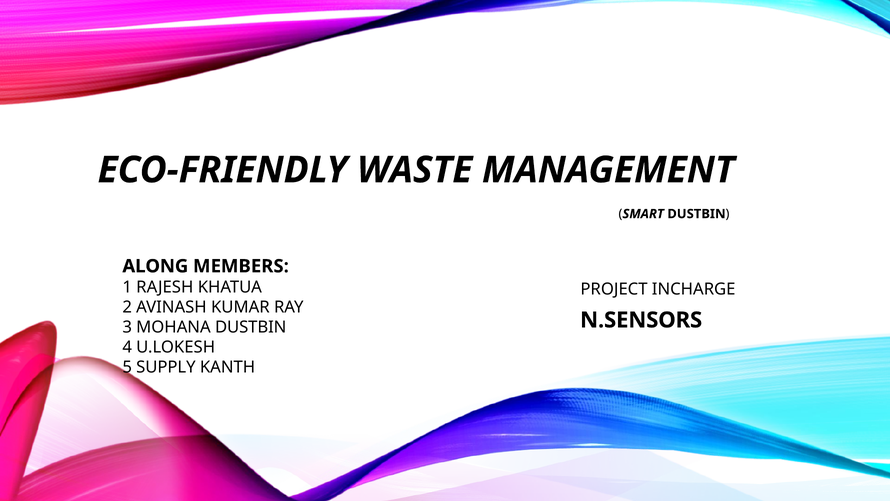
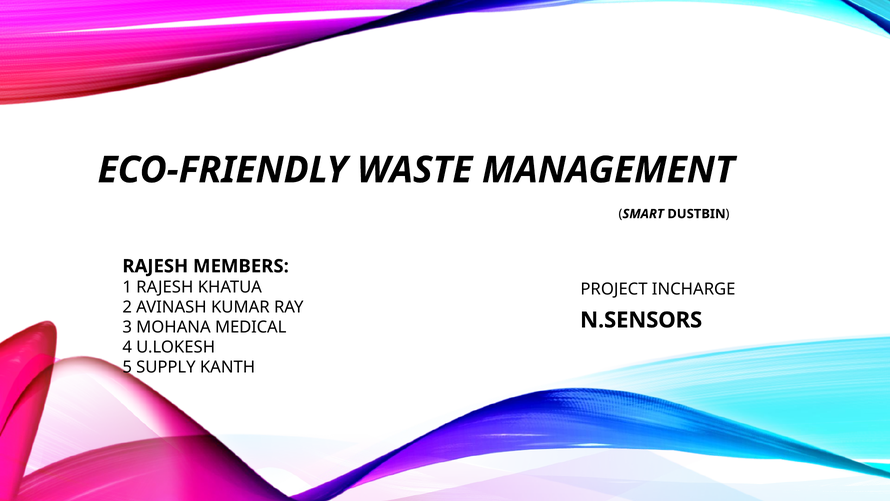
ALONG: ALONG -> RAJESH (155, 266)
MOHANA DUSTBIN: DUSTBIN -> MEDICAL (251, 327)
